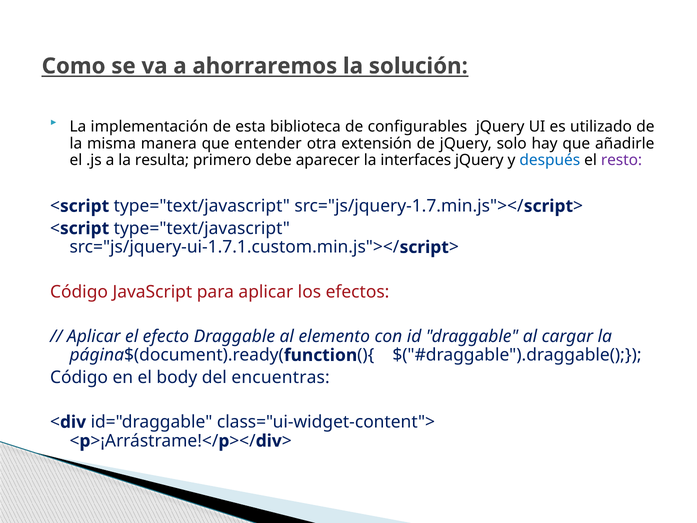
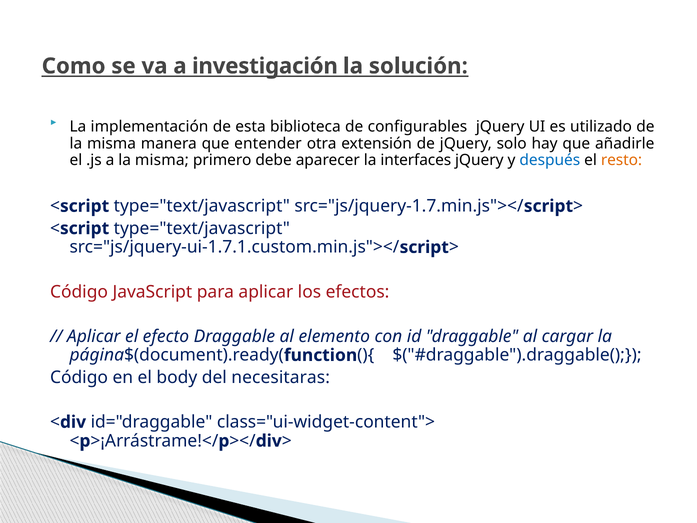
ahorraremos: ahorraremos -> investigación (265, 66)
a la resulta: resulta -> misma (162, 160)
resto colour: purple -> orange (621, 160)
encuentras: encuentras -> necesitaras (281, 377)
